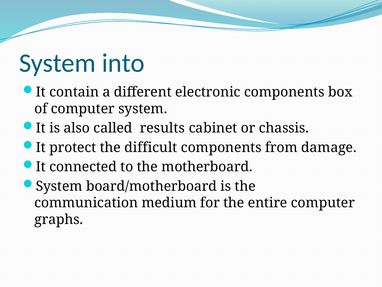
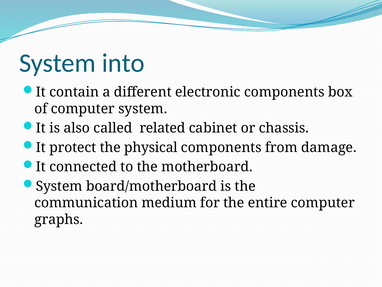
results: results -> related (162, 128)
difficult: difficult -> physical (151, 147)
